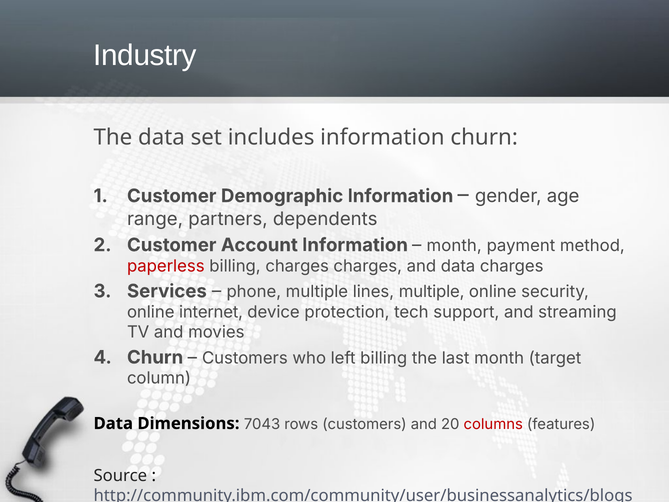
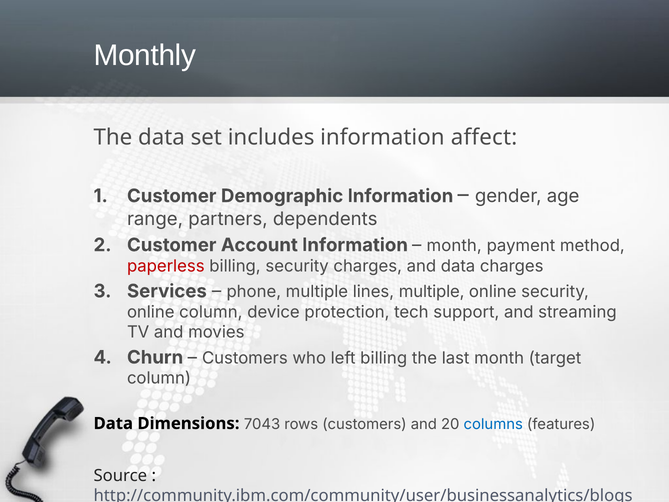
Industry: Industry -> Monthly (145, 55)
information churn: churn -> affect (484, 137)
billing charges: charges -> security (297, 266)
online internet: internet -> column (211, 312)
columns colour: red -> blue (493, 424)
